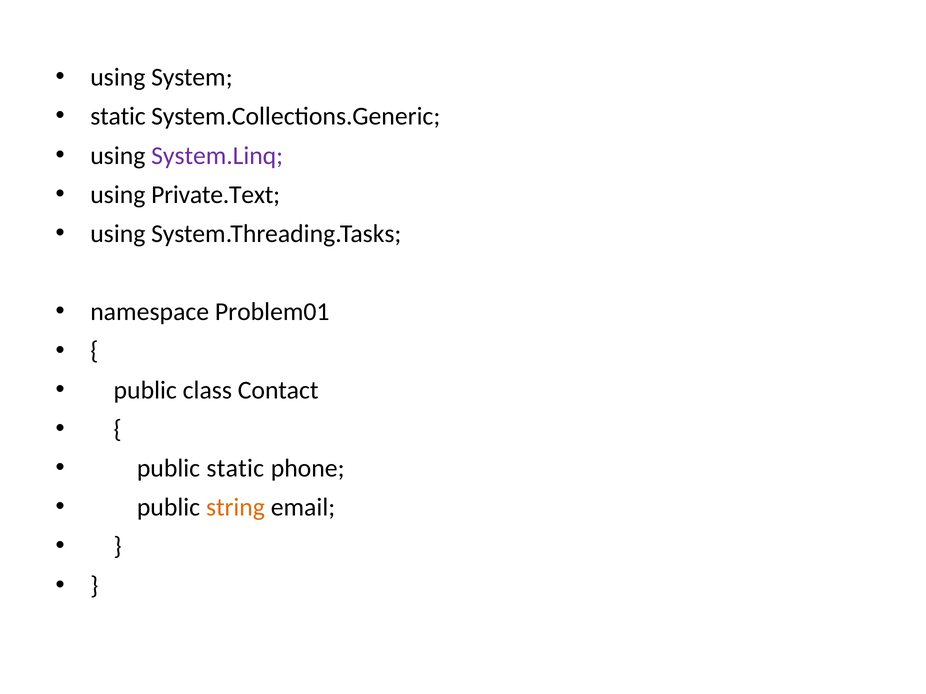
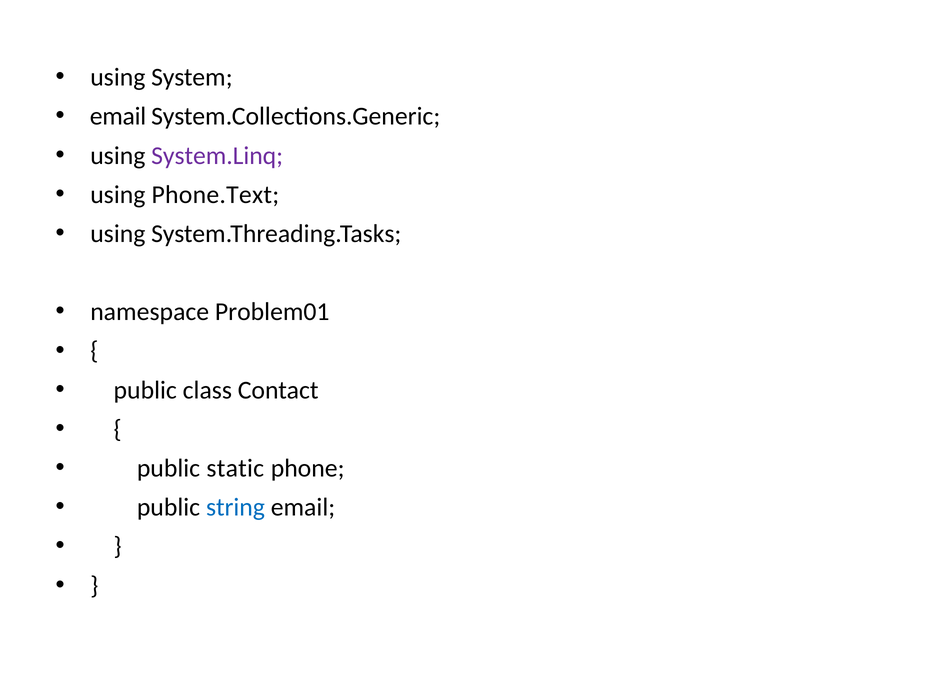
static: static -> email (118, 117)
Private.Text: Private.Text -> Phone.Text (215, 195)
string colour: orange -> blue (235, 508)
